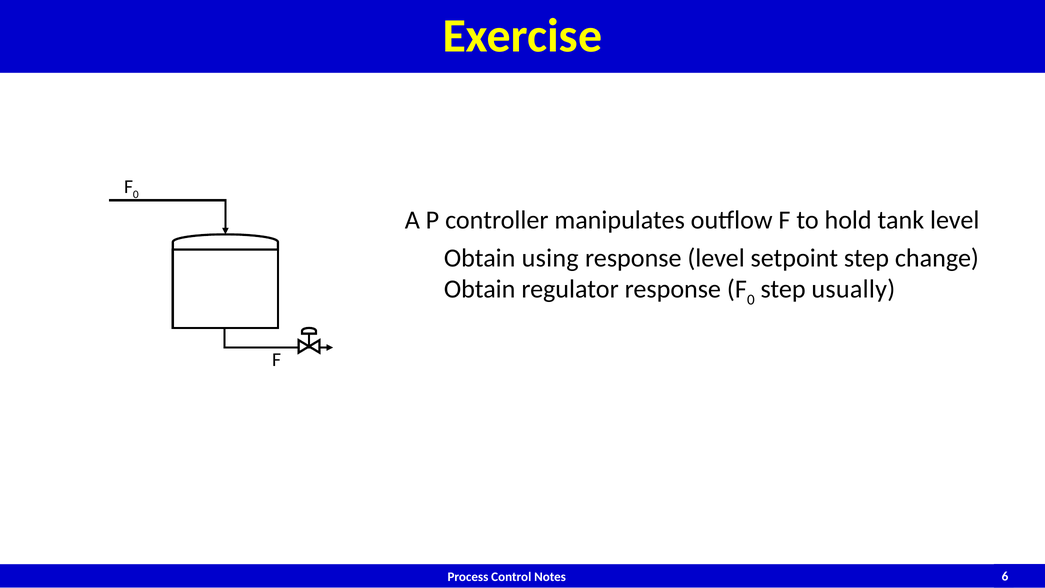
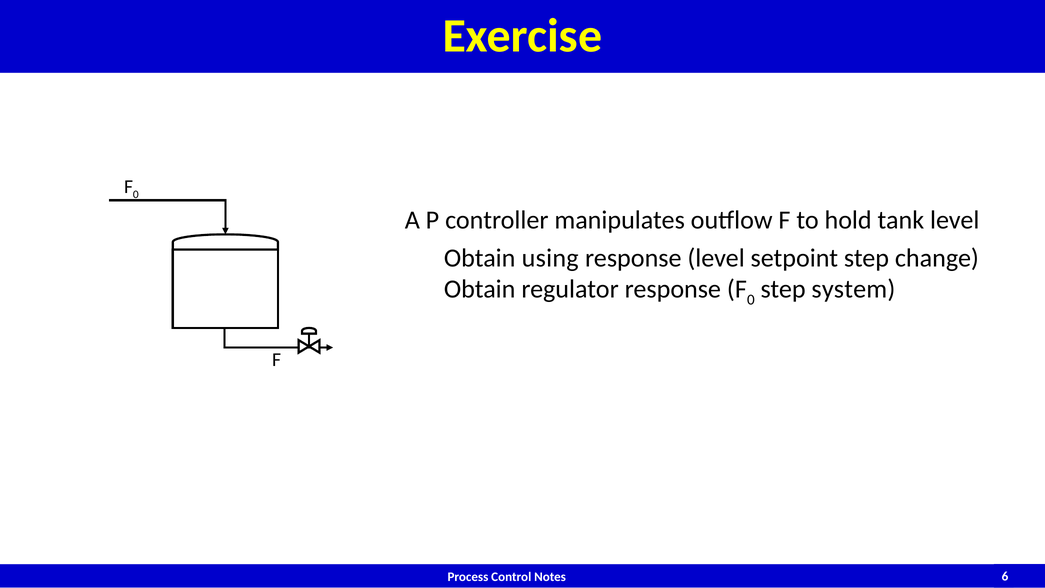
usually: usually -> system (853, 289)
